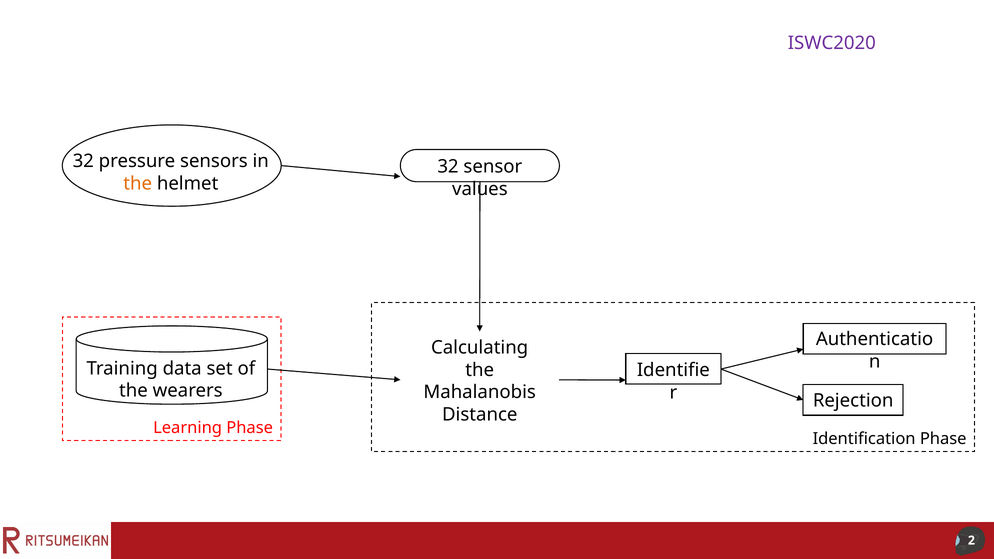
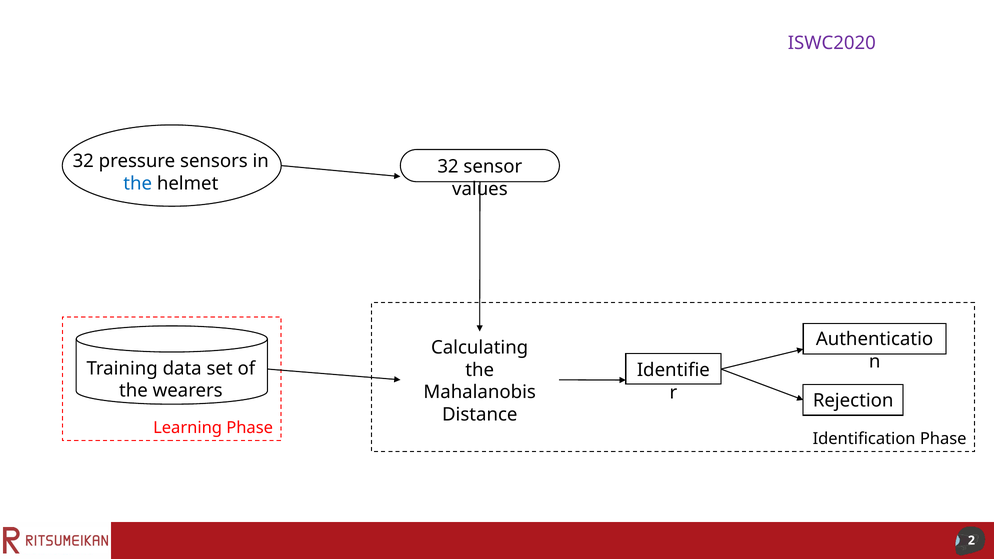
the colour: orange -> blue (138, 184)
